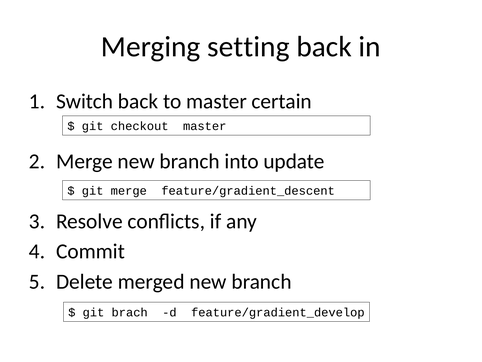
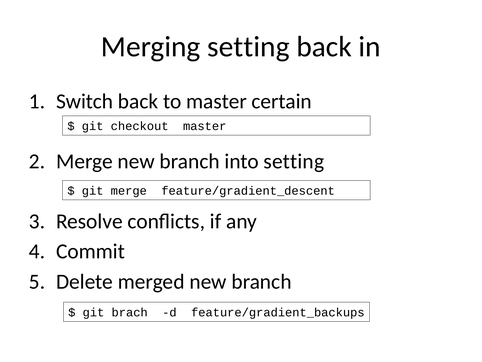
into update: update -> setting (294, 161)
feature/gradient_develop: feature/gradient_develop -> feature/gradient_backups (278, 312)
